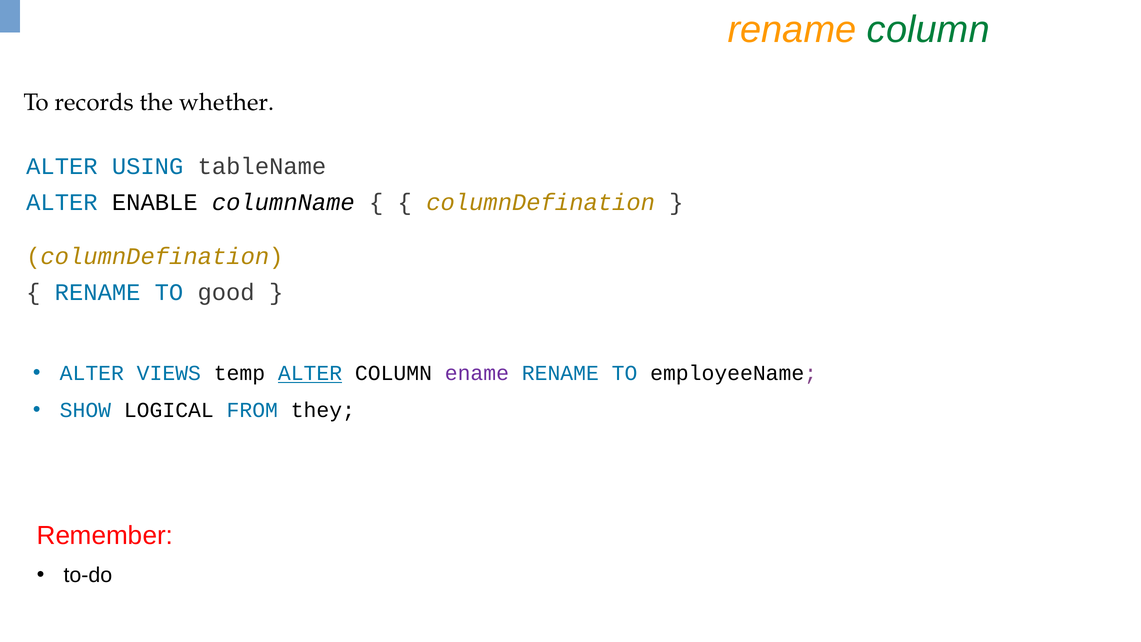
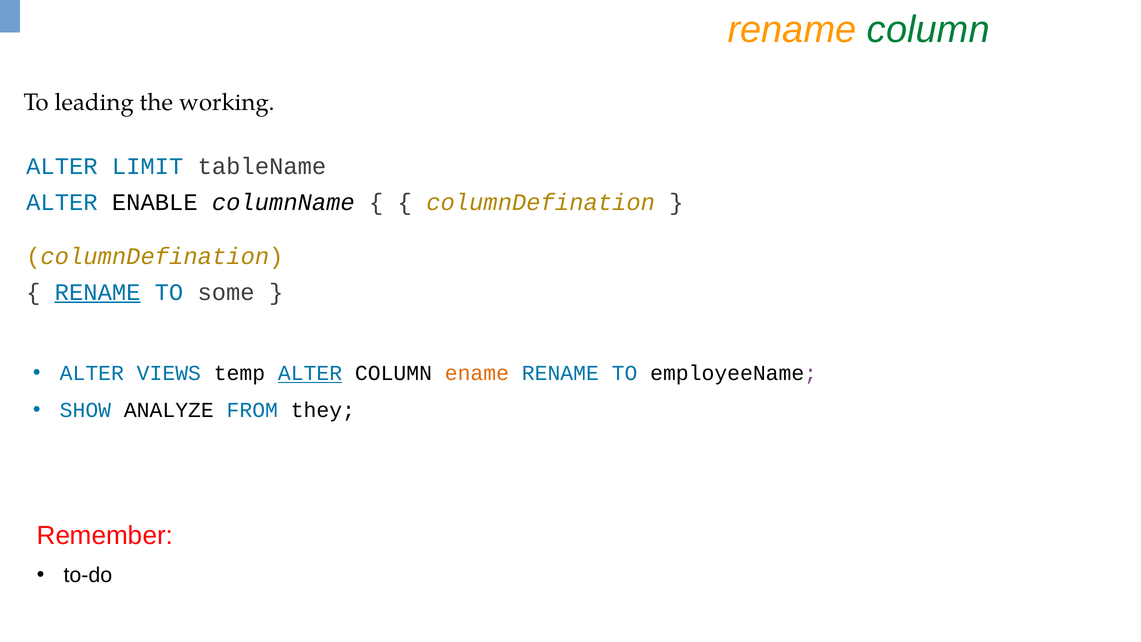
records: records -> leading (94, 102)
whether: whether -> working (227, 102)
USING: USING -> LIMIT (148, 166)
RENAME underline: none -> present (98, 292)
good: good -> some (226, 292)
ename colour: purple -> orange (477, 373)
LOGICAL: LOGICAL -> ANALYZE (169, 410)
